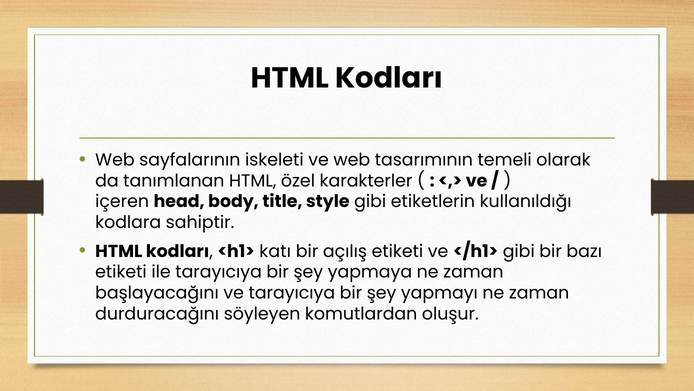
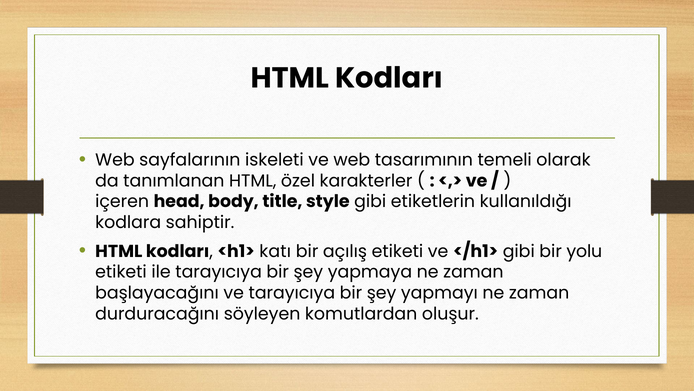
bazı: bazı -> yolu (584, 251)
